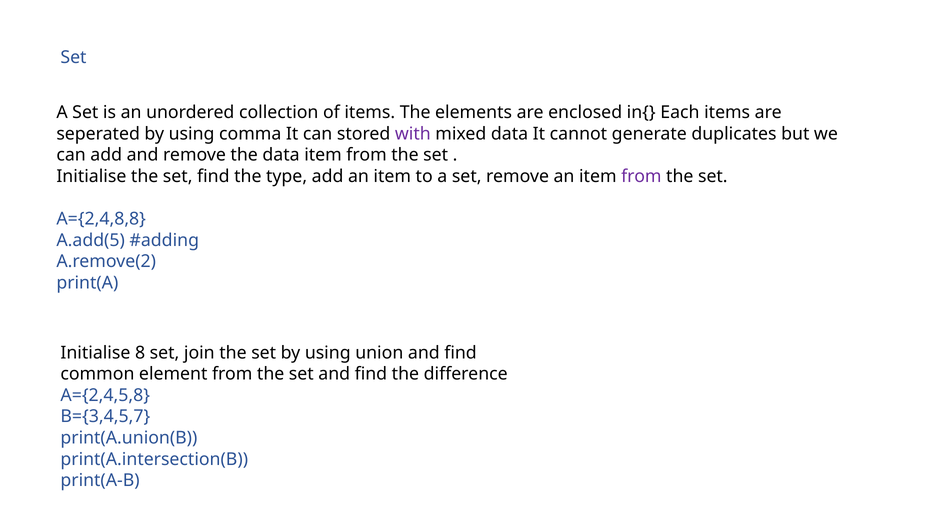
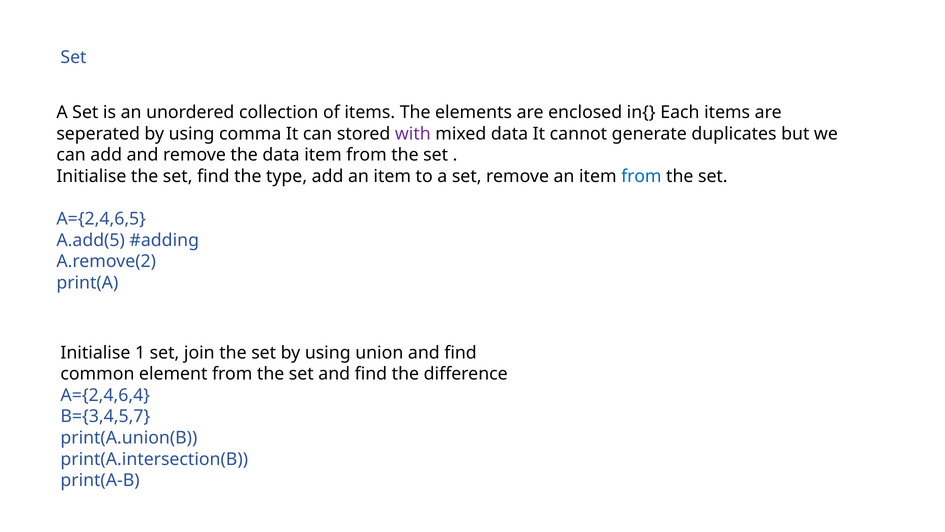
from colour: purple -> blue (641, 176)
A={2,4,8,8: A={2,4,8,8 -> A={2,4,6,5 (101, 219)
8: 8 -> 1 (140, 352)
A={2,4,5,8: A={2,4,5,8 -> A={2,4,6,4 (105, 395)
